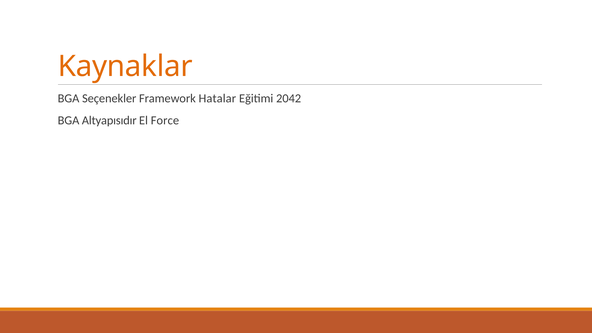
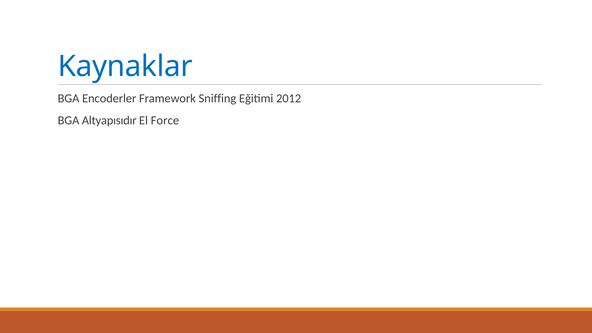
Kaynaklar colour: orange -> blue (125, 66)
Seçenekler: Seçenekler -> Encoderler (109, 98)
Hatalar: Hatalar -> Sniffing (217, 98)
2042: 2042 -> 2012 (289, 98)
